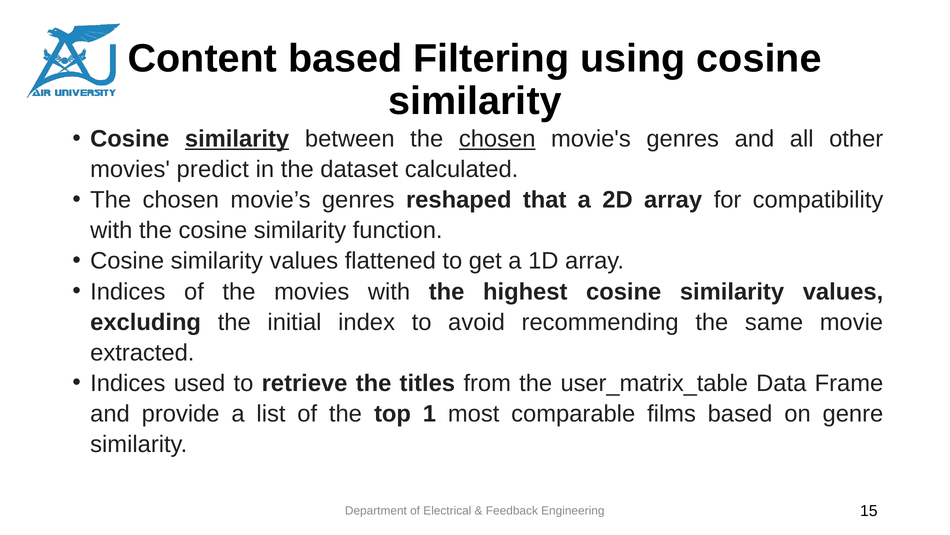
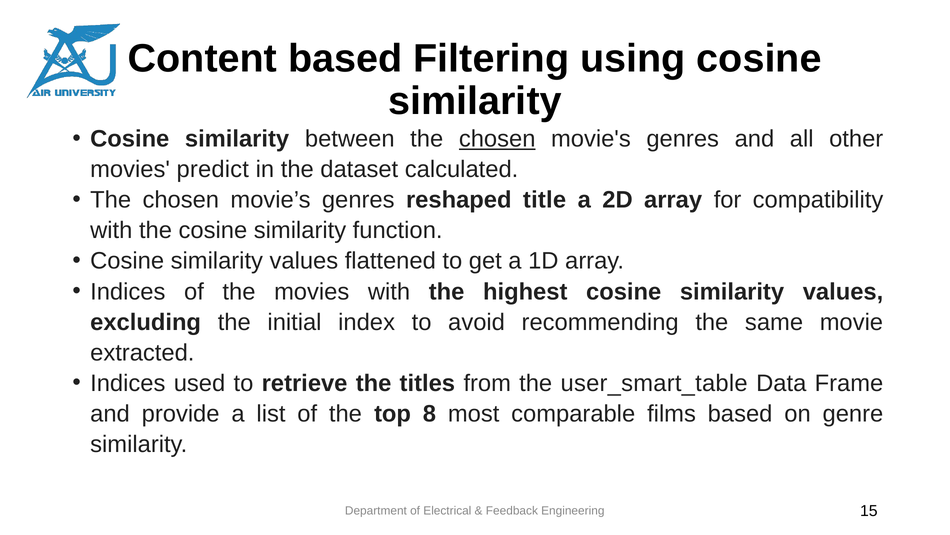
similarity underline: present -> none (237, 139)
that: that -> title (545, 200)
user_matrix_table: user_matrix_table -> user_smart_table (654, 383)
1: 1 -> 8 (429, 413)
